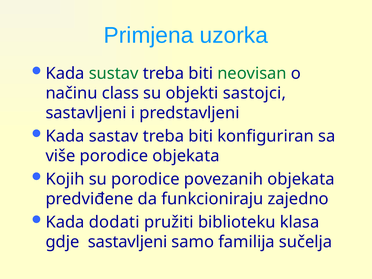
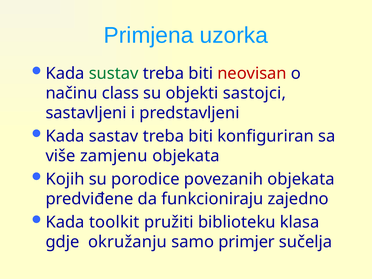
neovisan colour: green -> red (252, 73)
više porodice: porodice -> zamjenu (114, 156)
dodati: dodati -> toolkit (114, 222)
gdje sastavljeni: sastavljeni -> okružanju (127, 242)
familija: familija -> primjer (247, 242)
